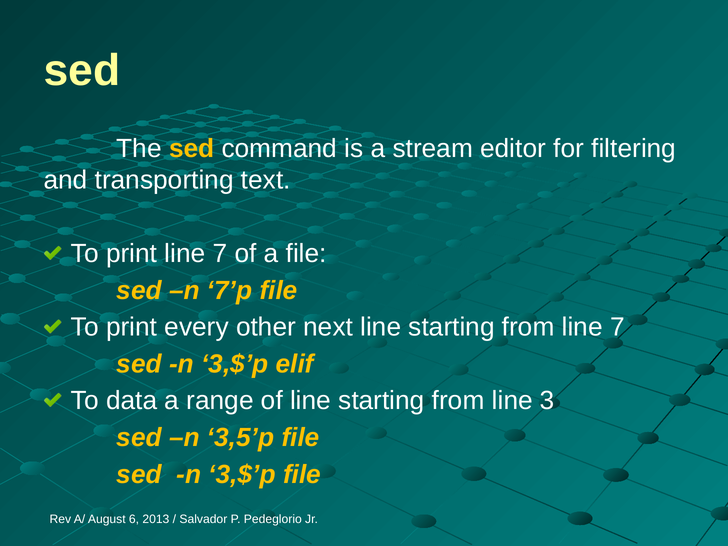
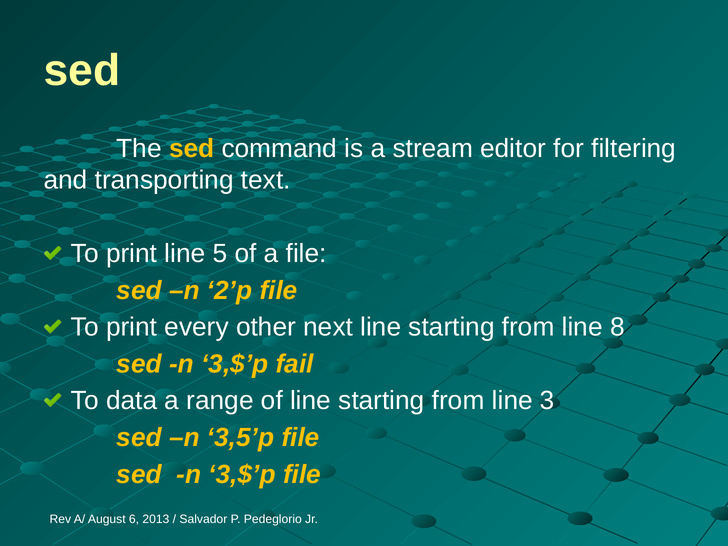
print line 7: 7 -> 5 (220, 254)
7’p: 7’p -> 2’p (230, 290)
from line 7: 7 -> 8 (617, 327)
elif: elif -> fail (295, 364)
